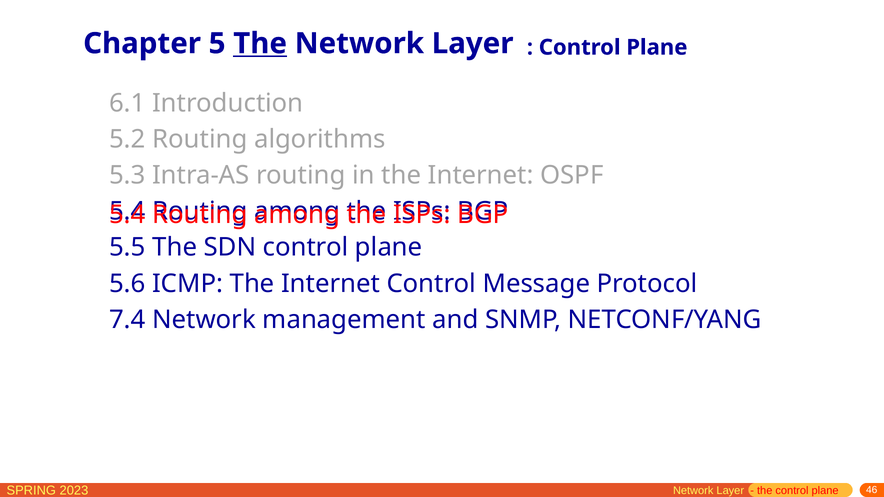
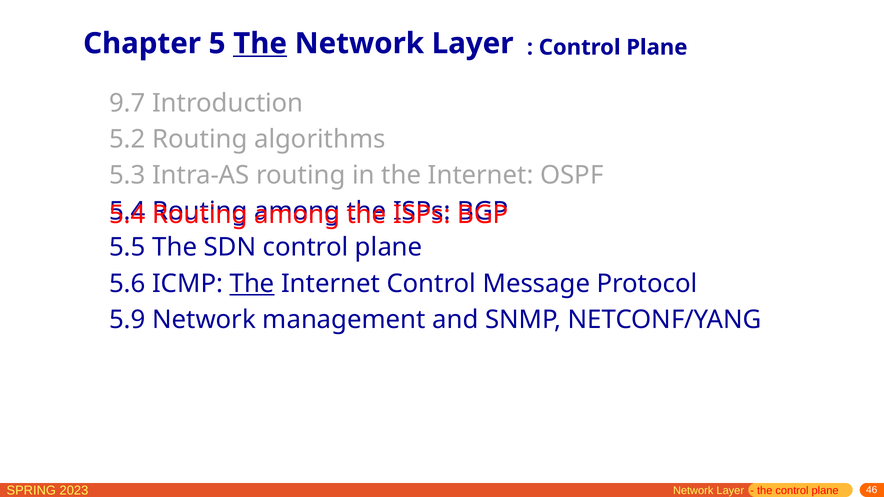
6.1: 6.1 -> 9.7 (127, 103)
The underline: none -> present (252, 284)
7.4: 7.4 -> 5.9 (127, 320)
